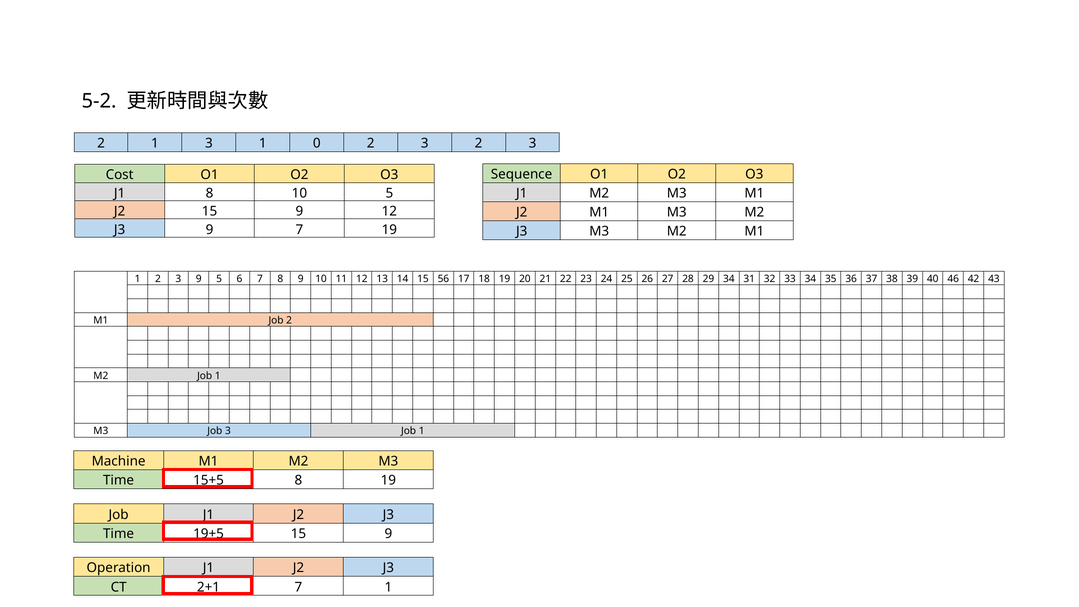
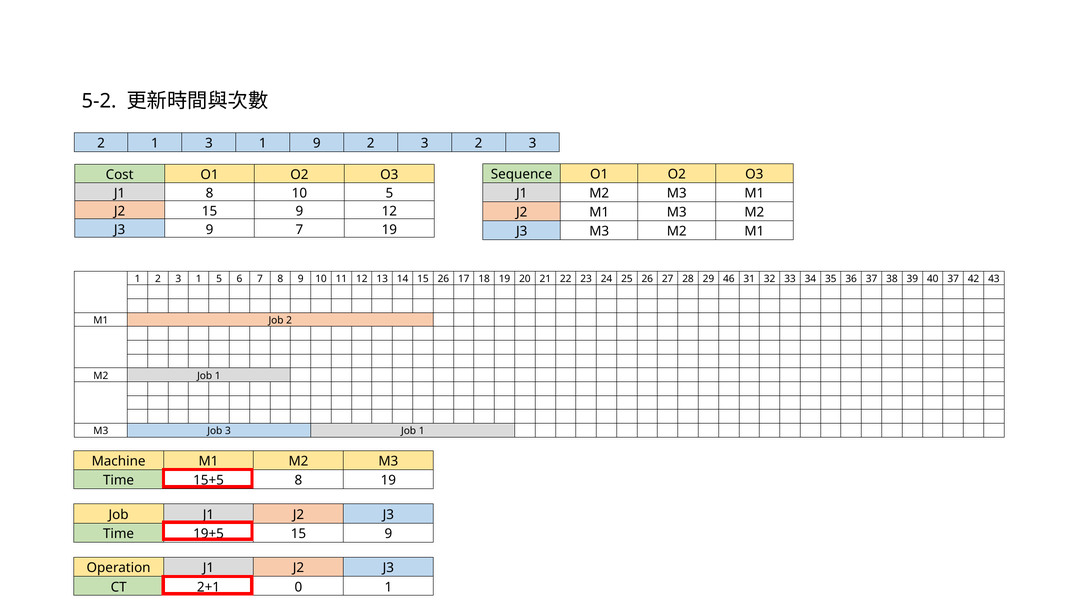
1 0: 0 -> 9 (317, 143)
2 3 9: 9 -> 1 (199, 279)
15 56: 56 -> 26 (443, 279)
29 34: 34 -> 46 (729, 279)
40 46: 46 -> 37 (953, 279)
7: 7 -> 0 (298, 587)
